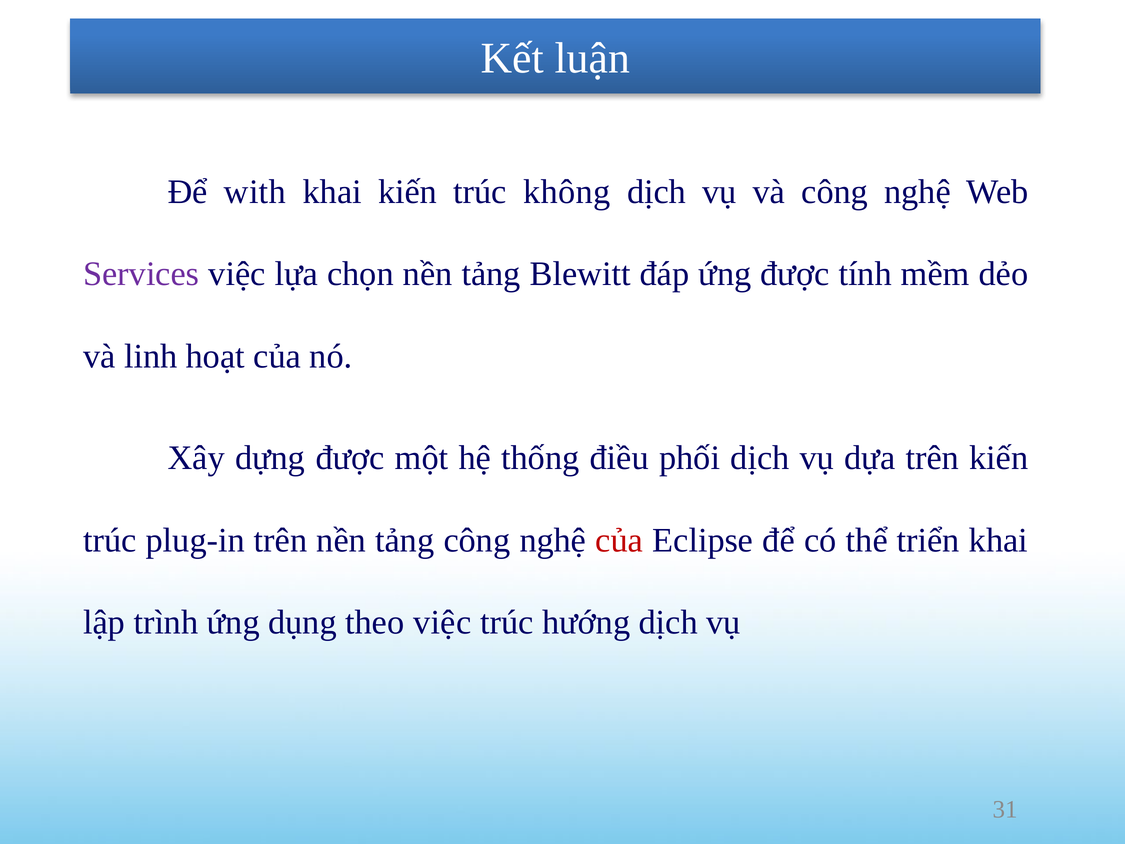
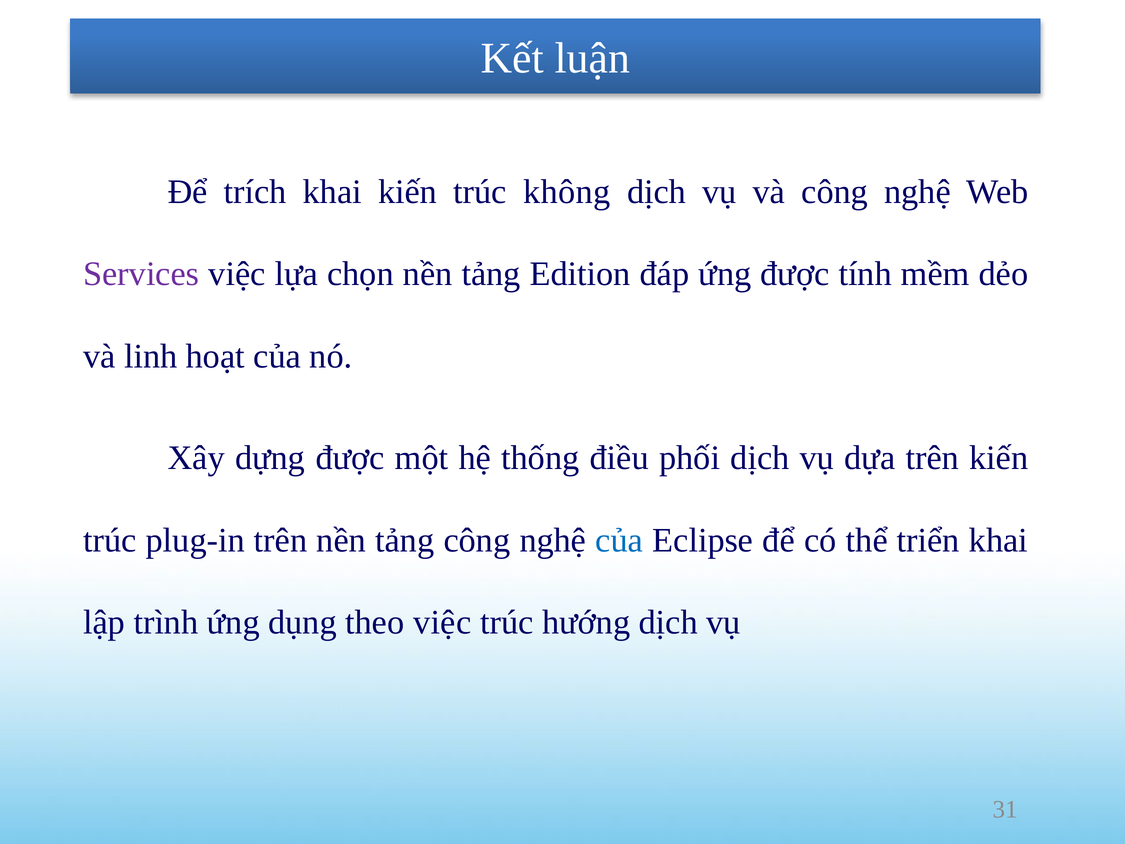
with: with -> trích (255, 192)
Blewitt: Blewitt -> Edition (580, 274)
của colour: red -> blue (619, 540)
